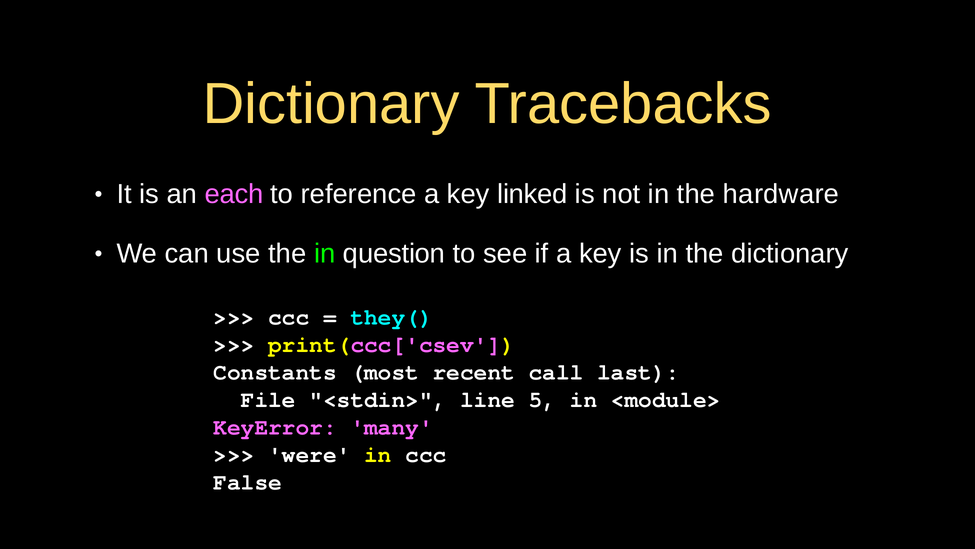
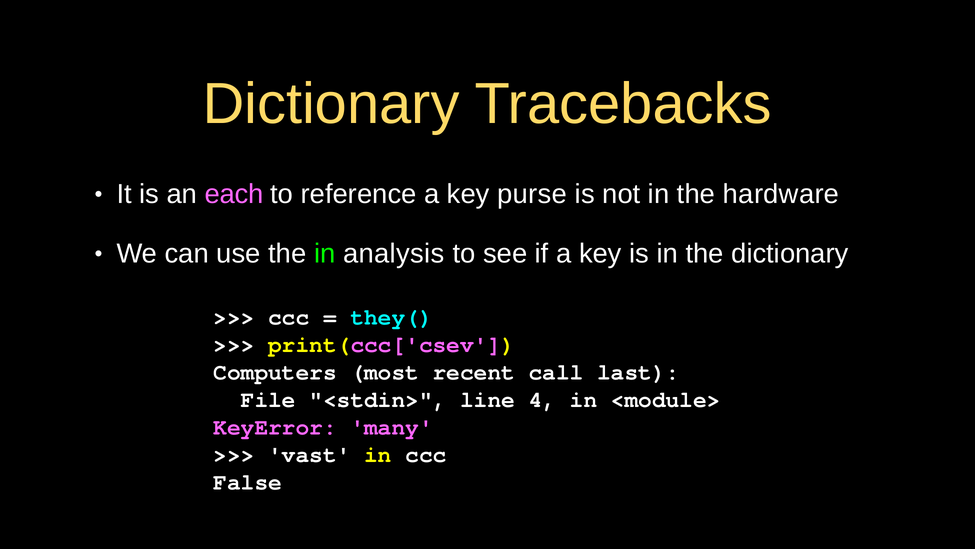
linked: linked -> purse (532, 194)
question: question -> analysis (394, 253)
Constants: Constants -> Computers (275, 372)
5: 5 -> 4 (542, 399)
were: were -> vast (309, 454)
